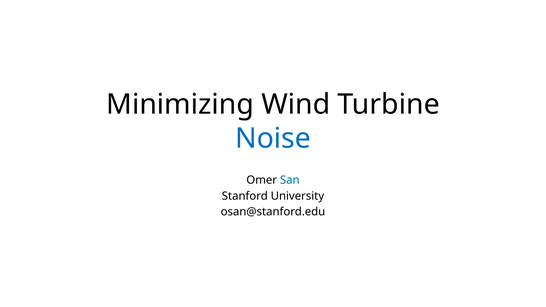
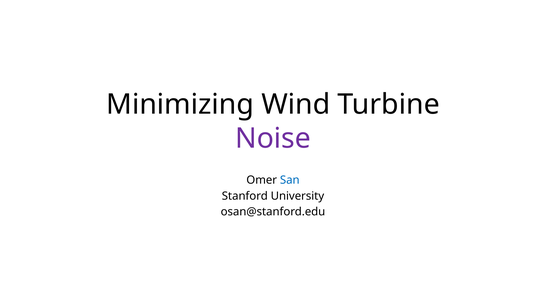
Noise colour: blue -> purple (273, 138)
